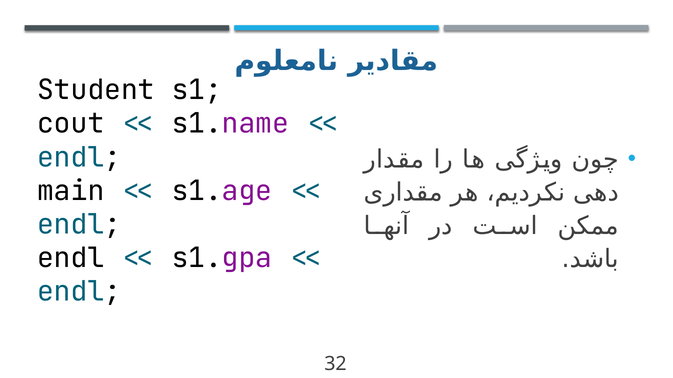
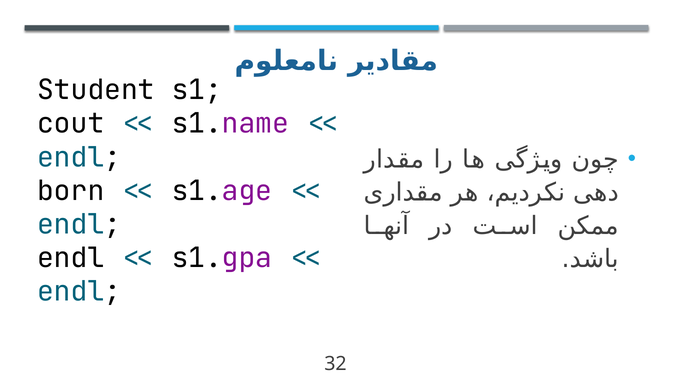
main: main -> born (71, 191)
